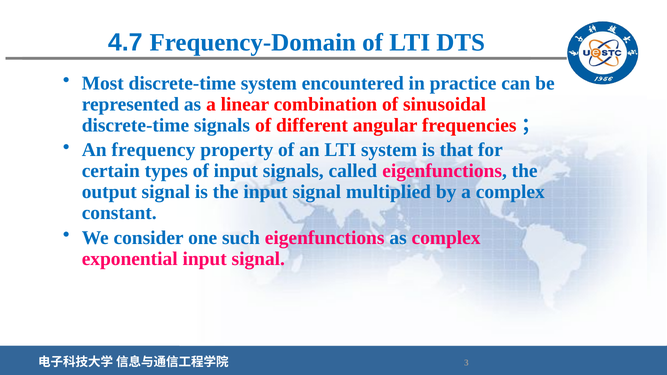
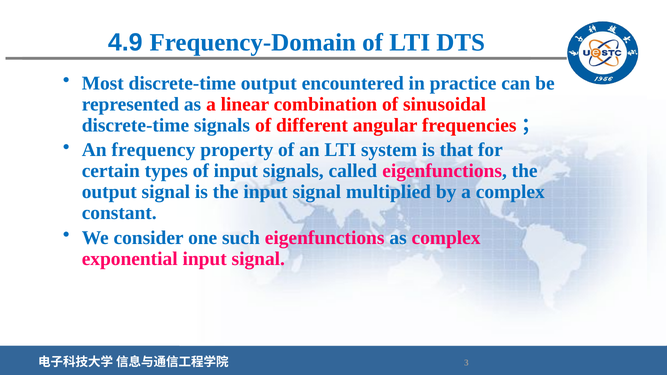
4.7: 4.7 -> 4.9 (125, 43)
discrete-time system: system -> output (269, 83)
